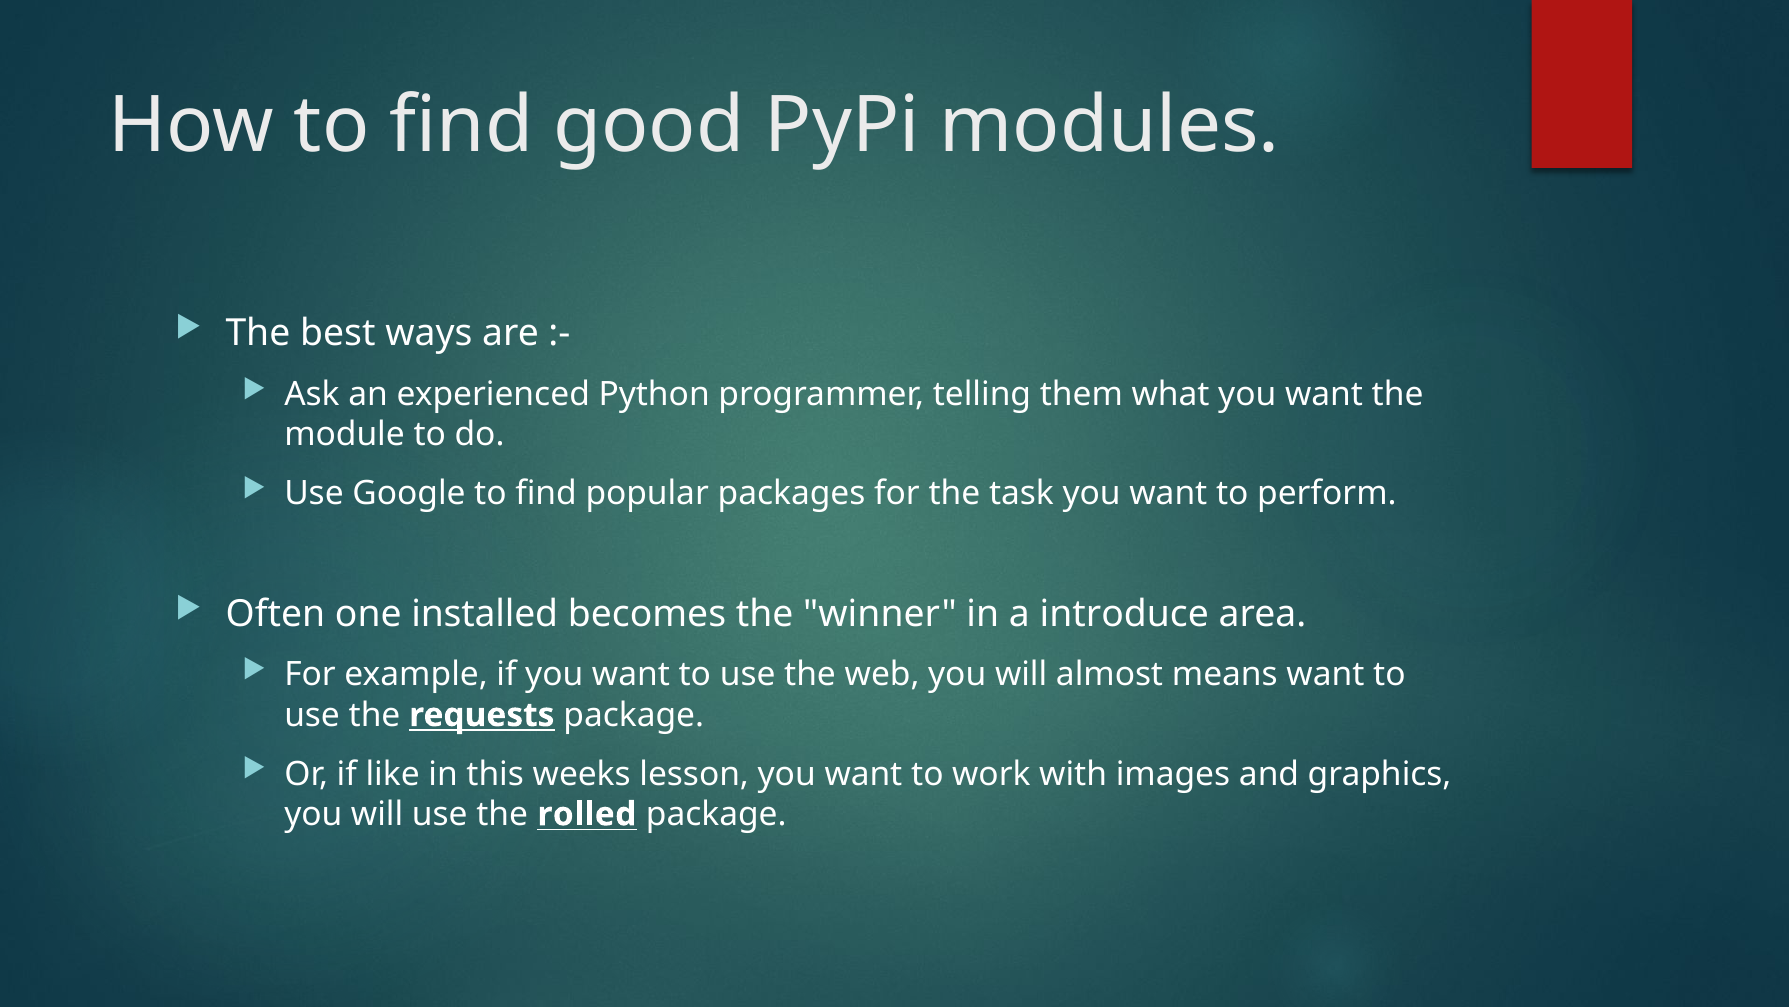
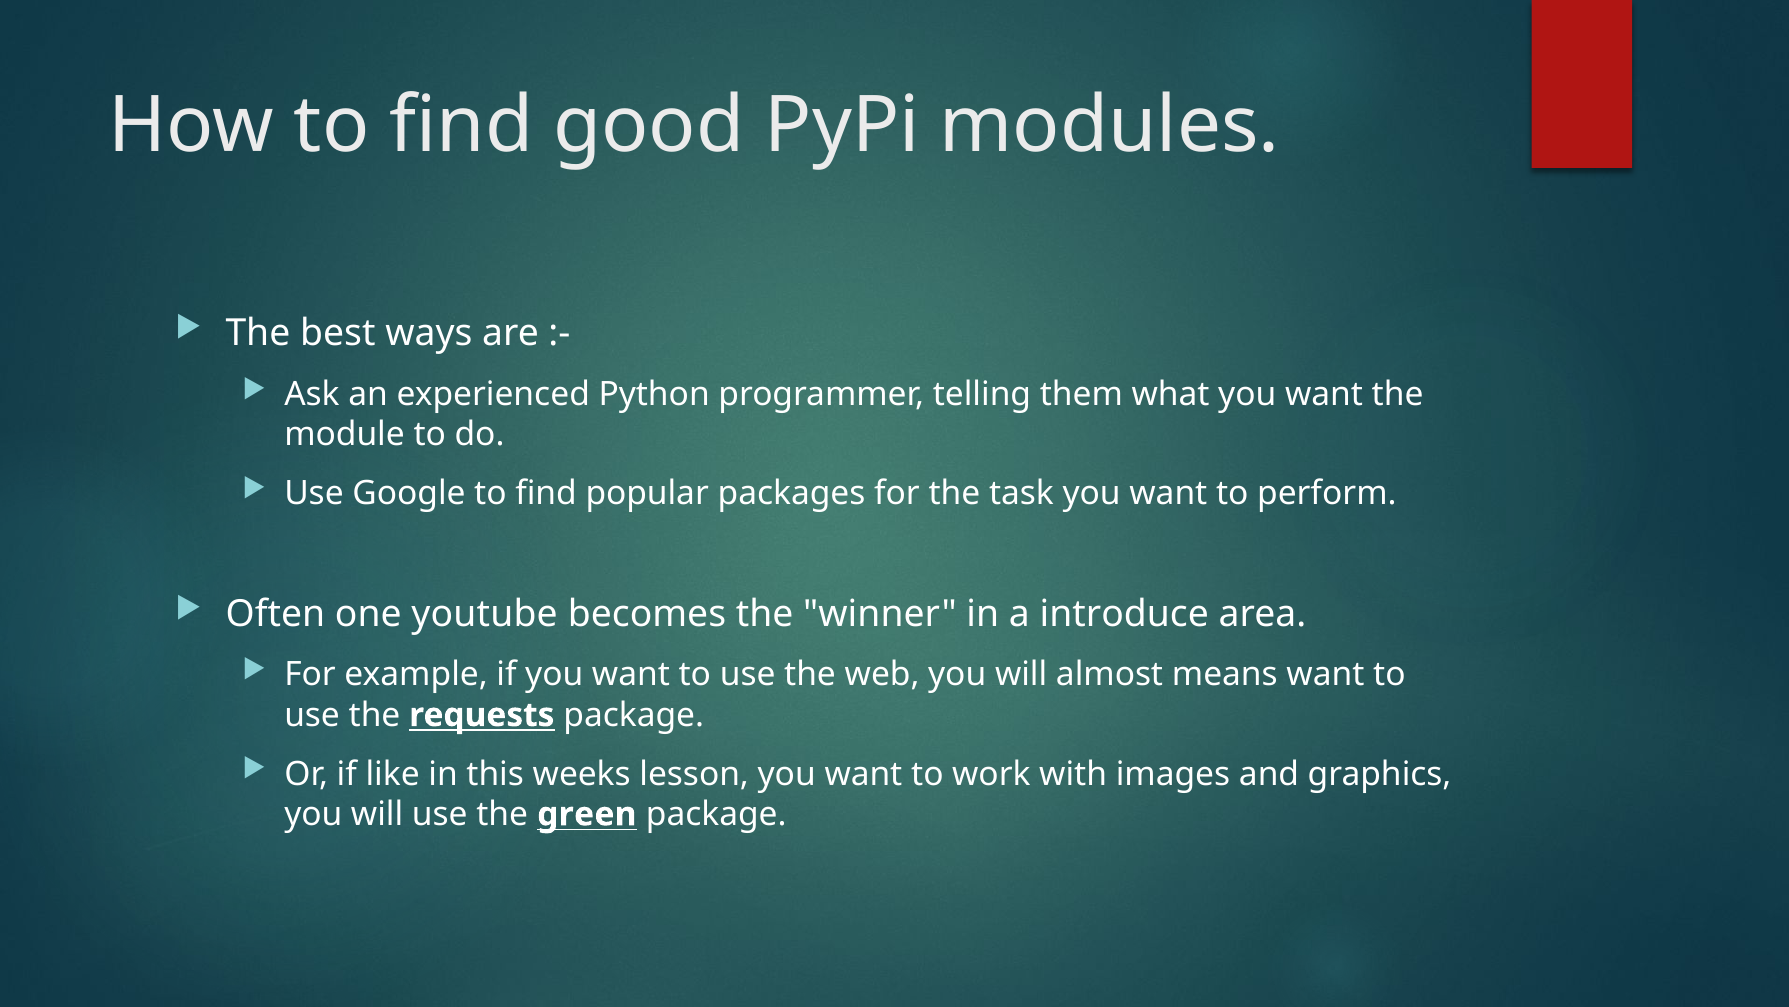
installed: installed -> youtube (485, 613)
rolled: rolled -> green (587, 814)
